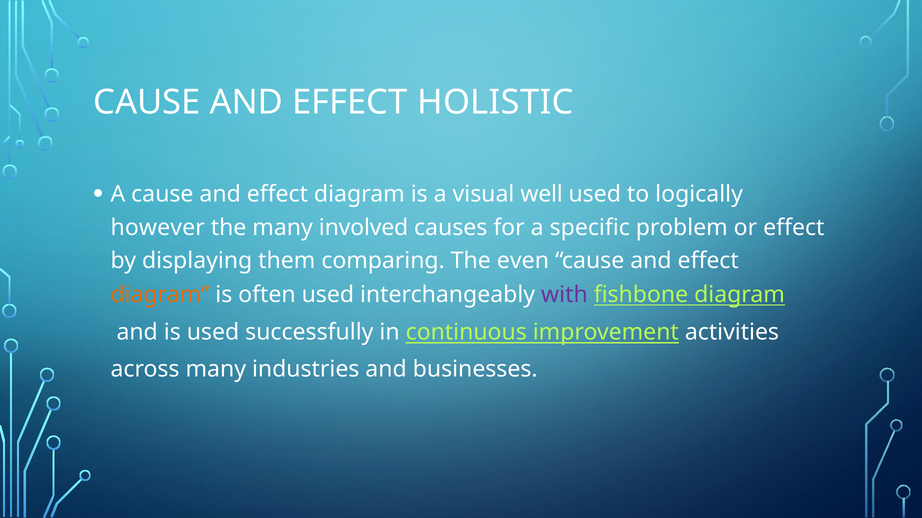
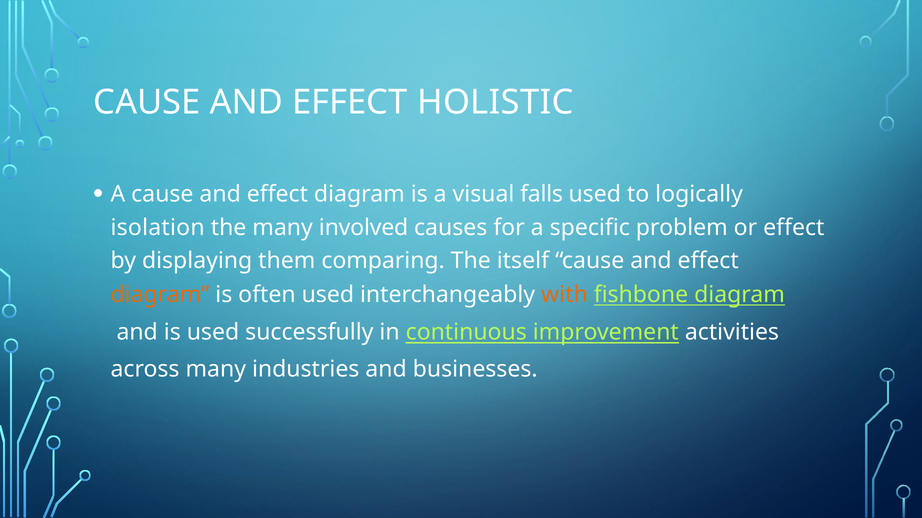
well: well -> falls (542, 195)
however: however -> isolation (158, 228)
even: even -> itself (523, 261)
with colour: purple -> orange (564, 295)
